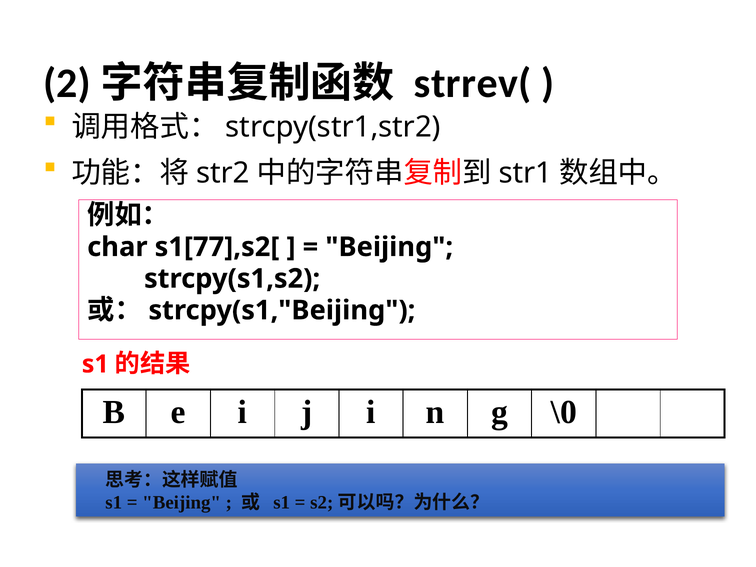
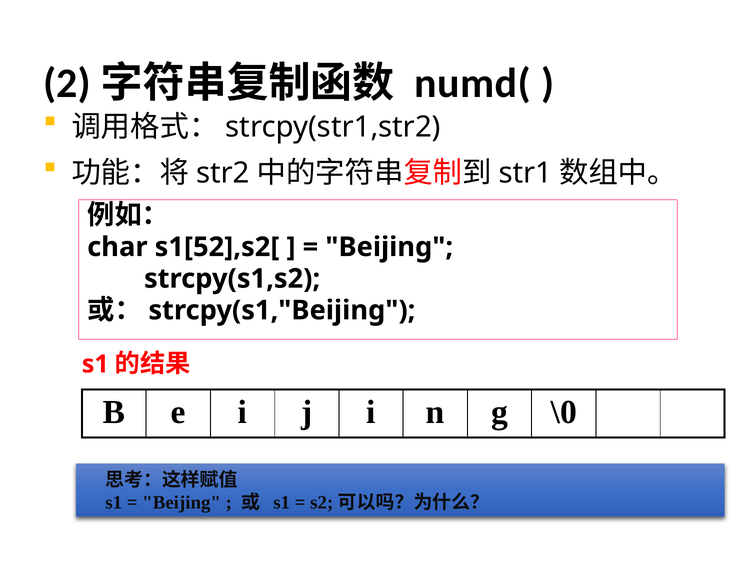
strrev(: strrev( -> numd( (473, 83)
s1[77],s2[: s1[77],s2[ -> s1[52],s2[ (217, 247)
